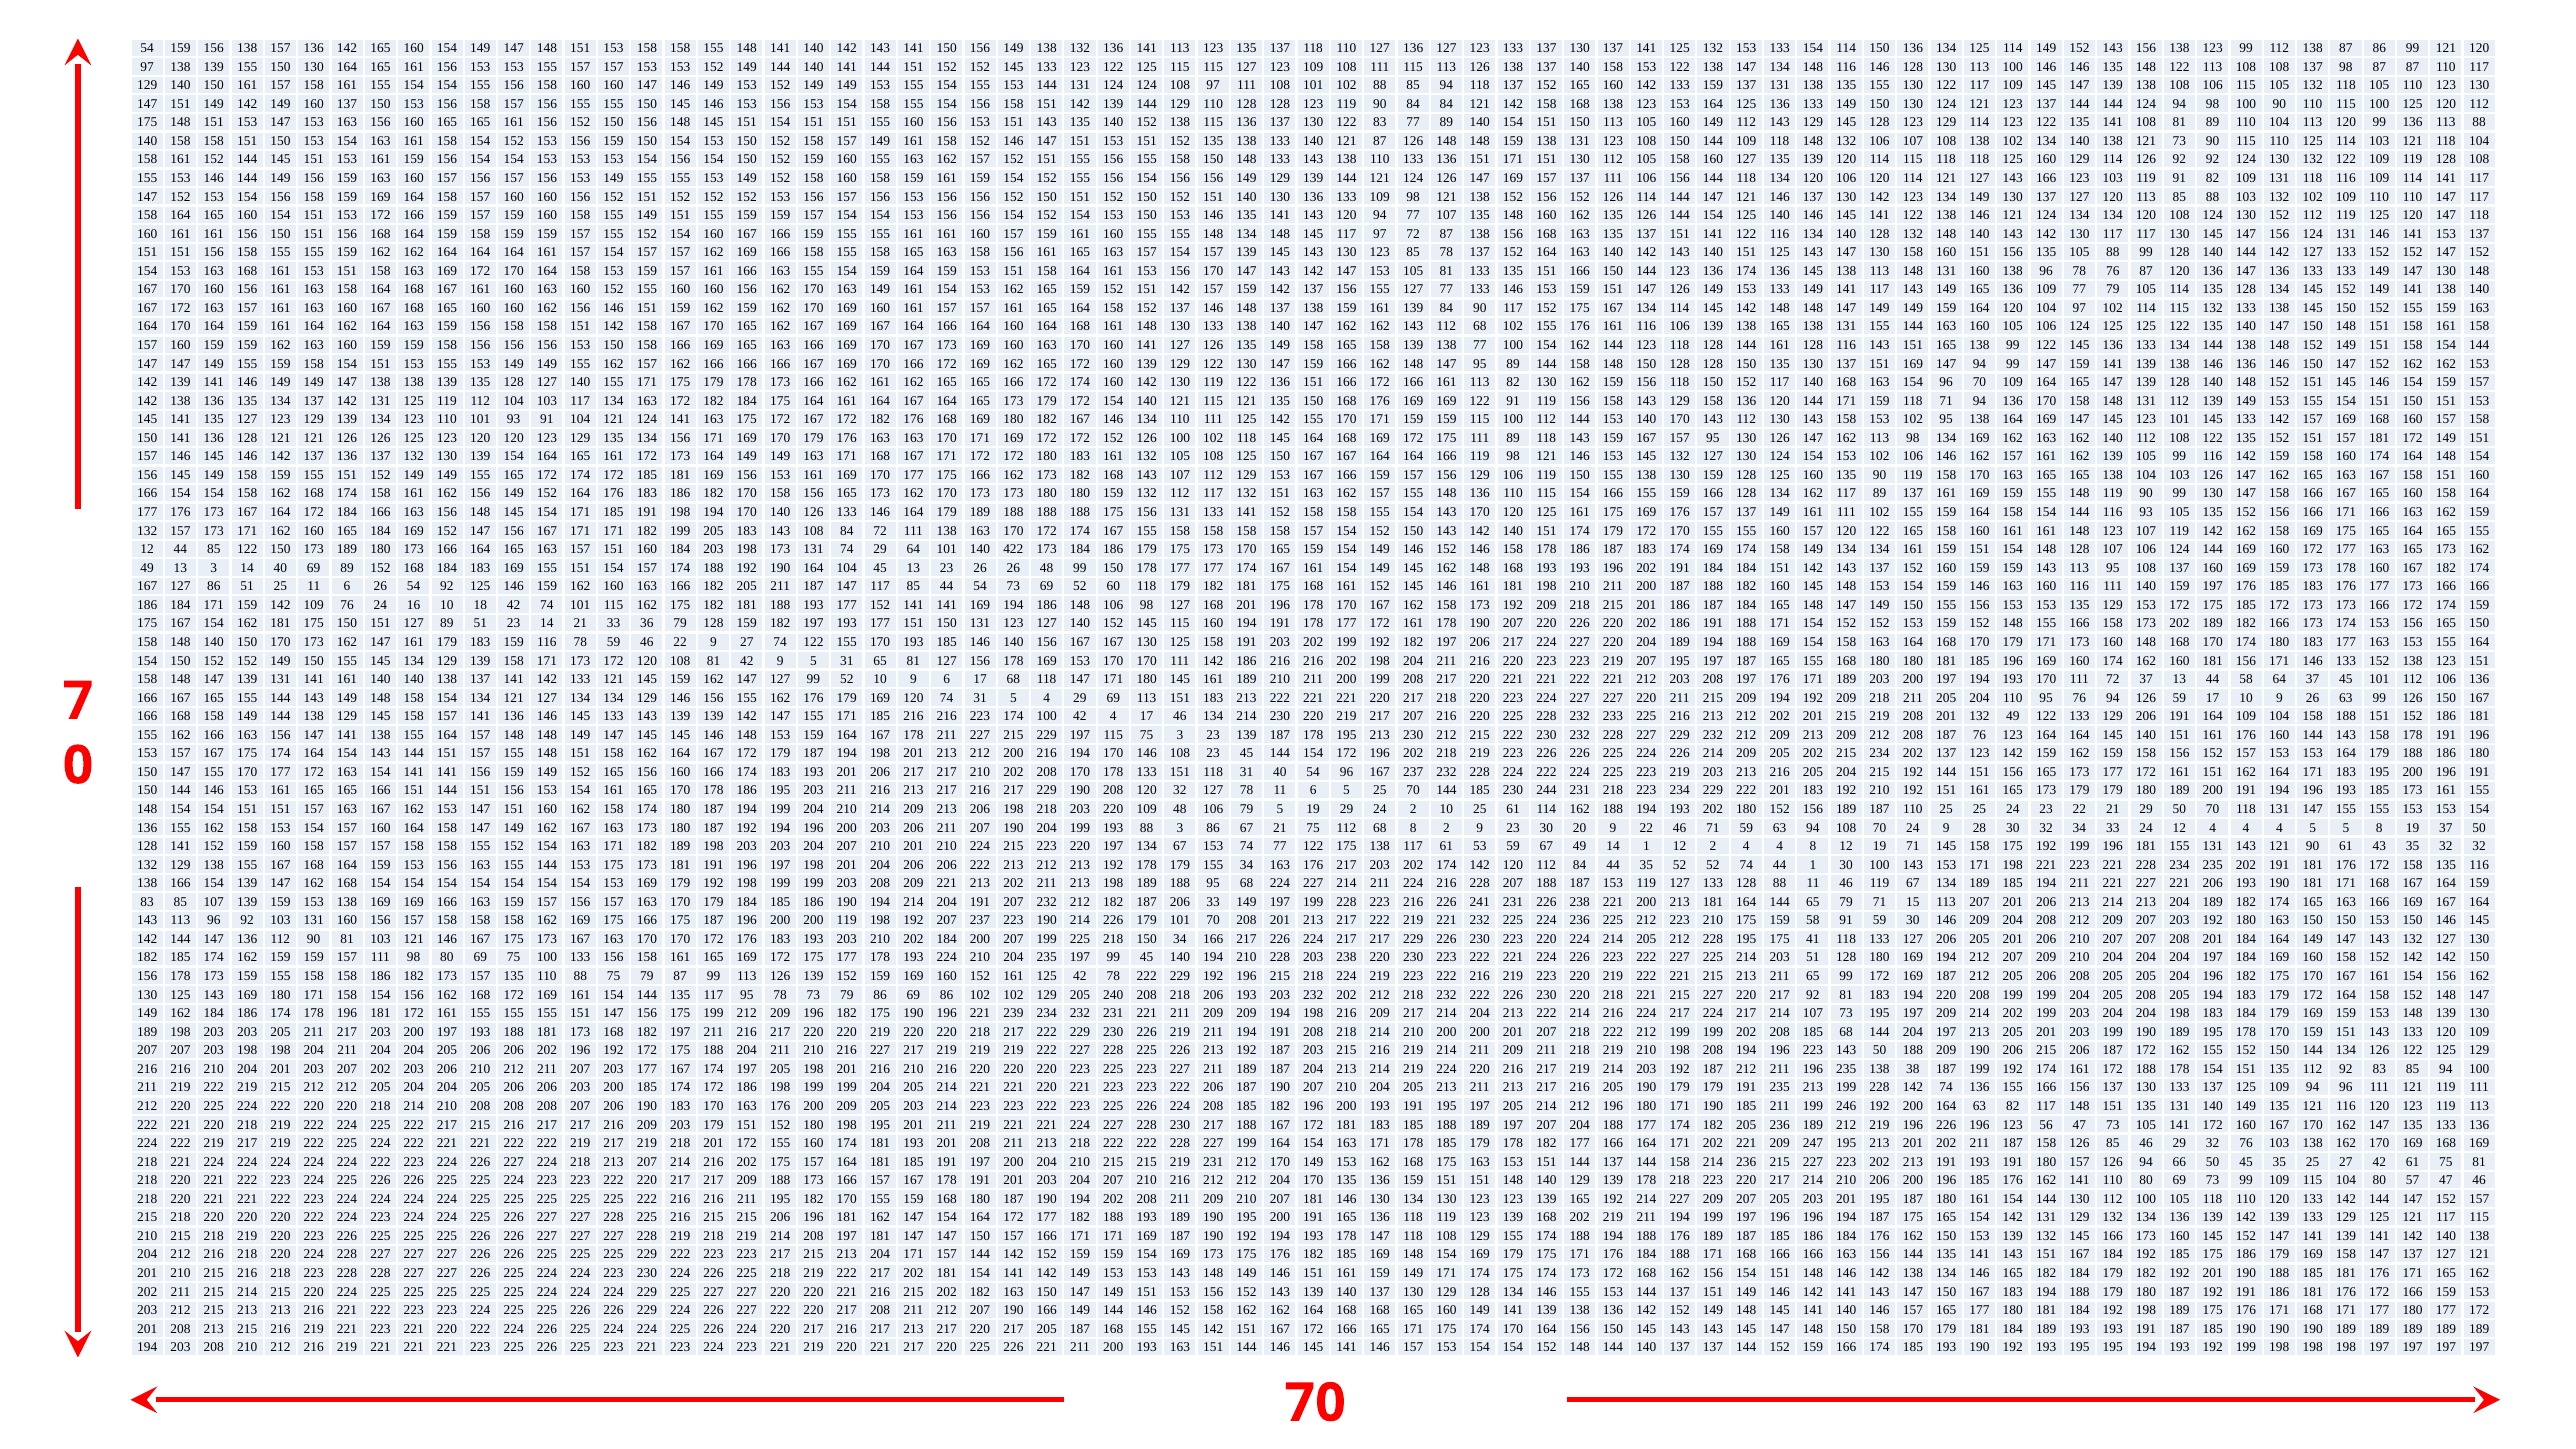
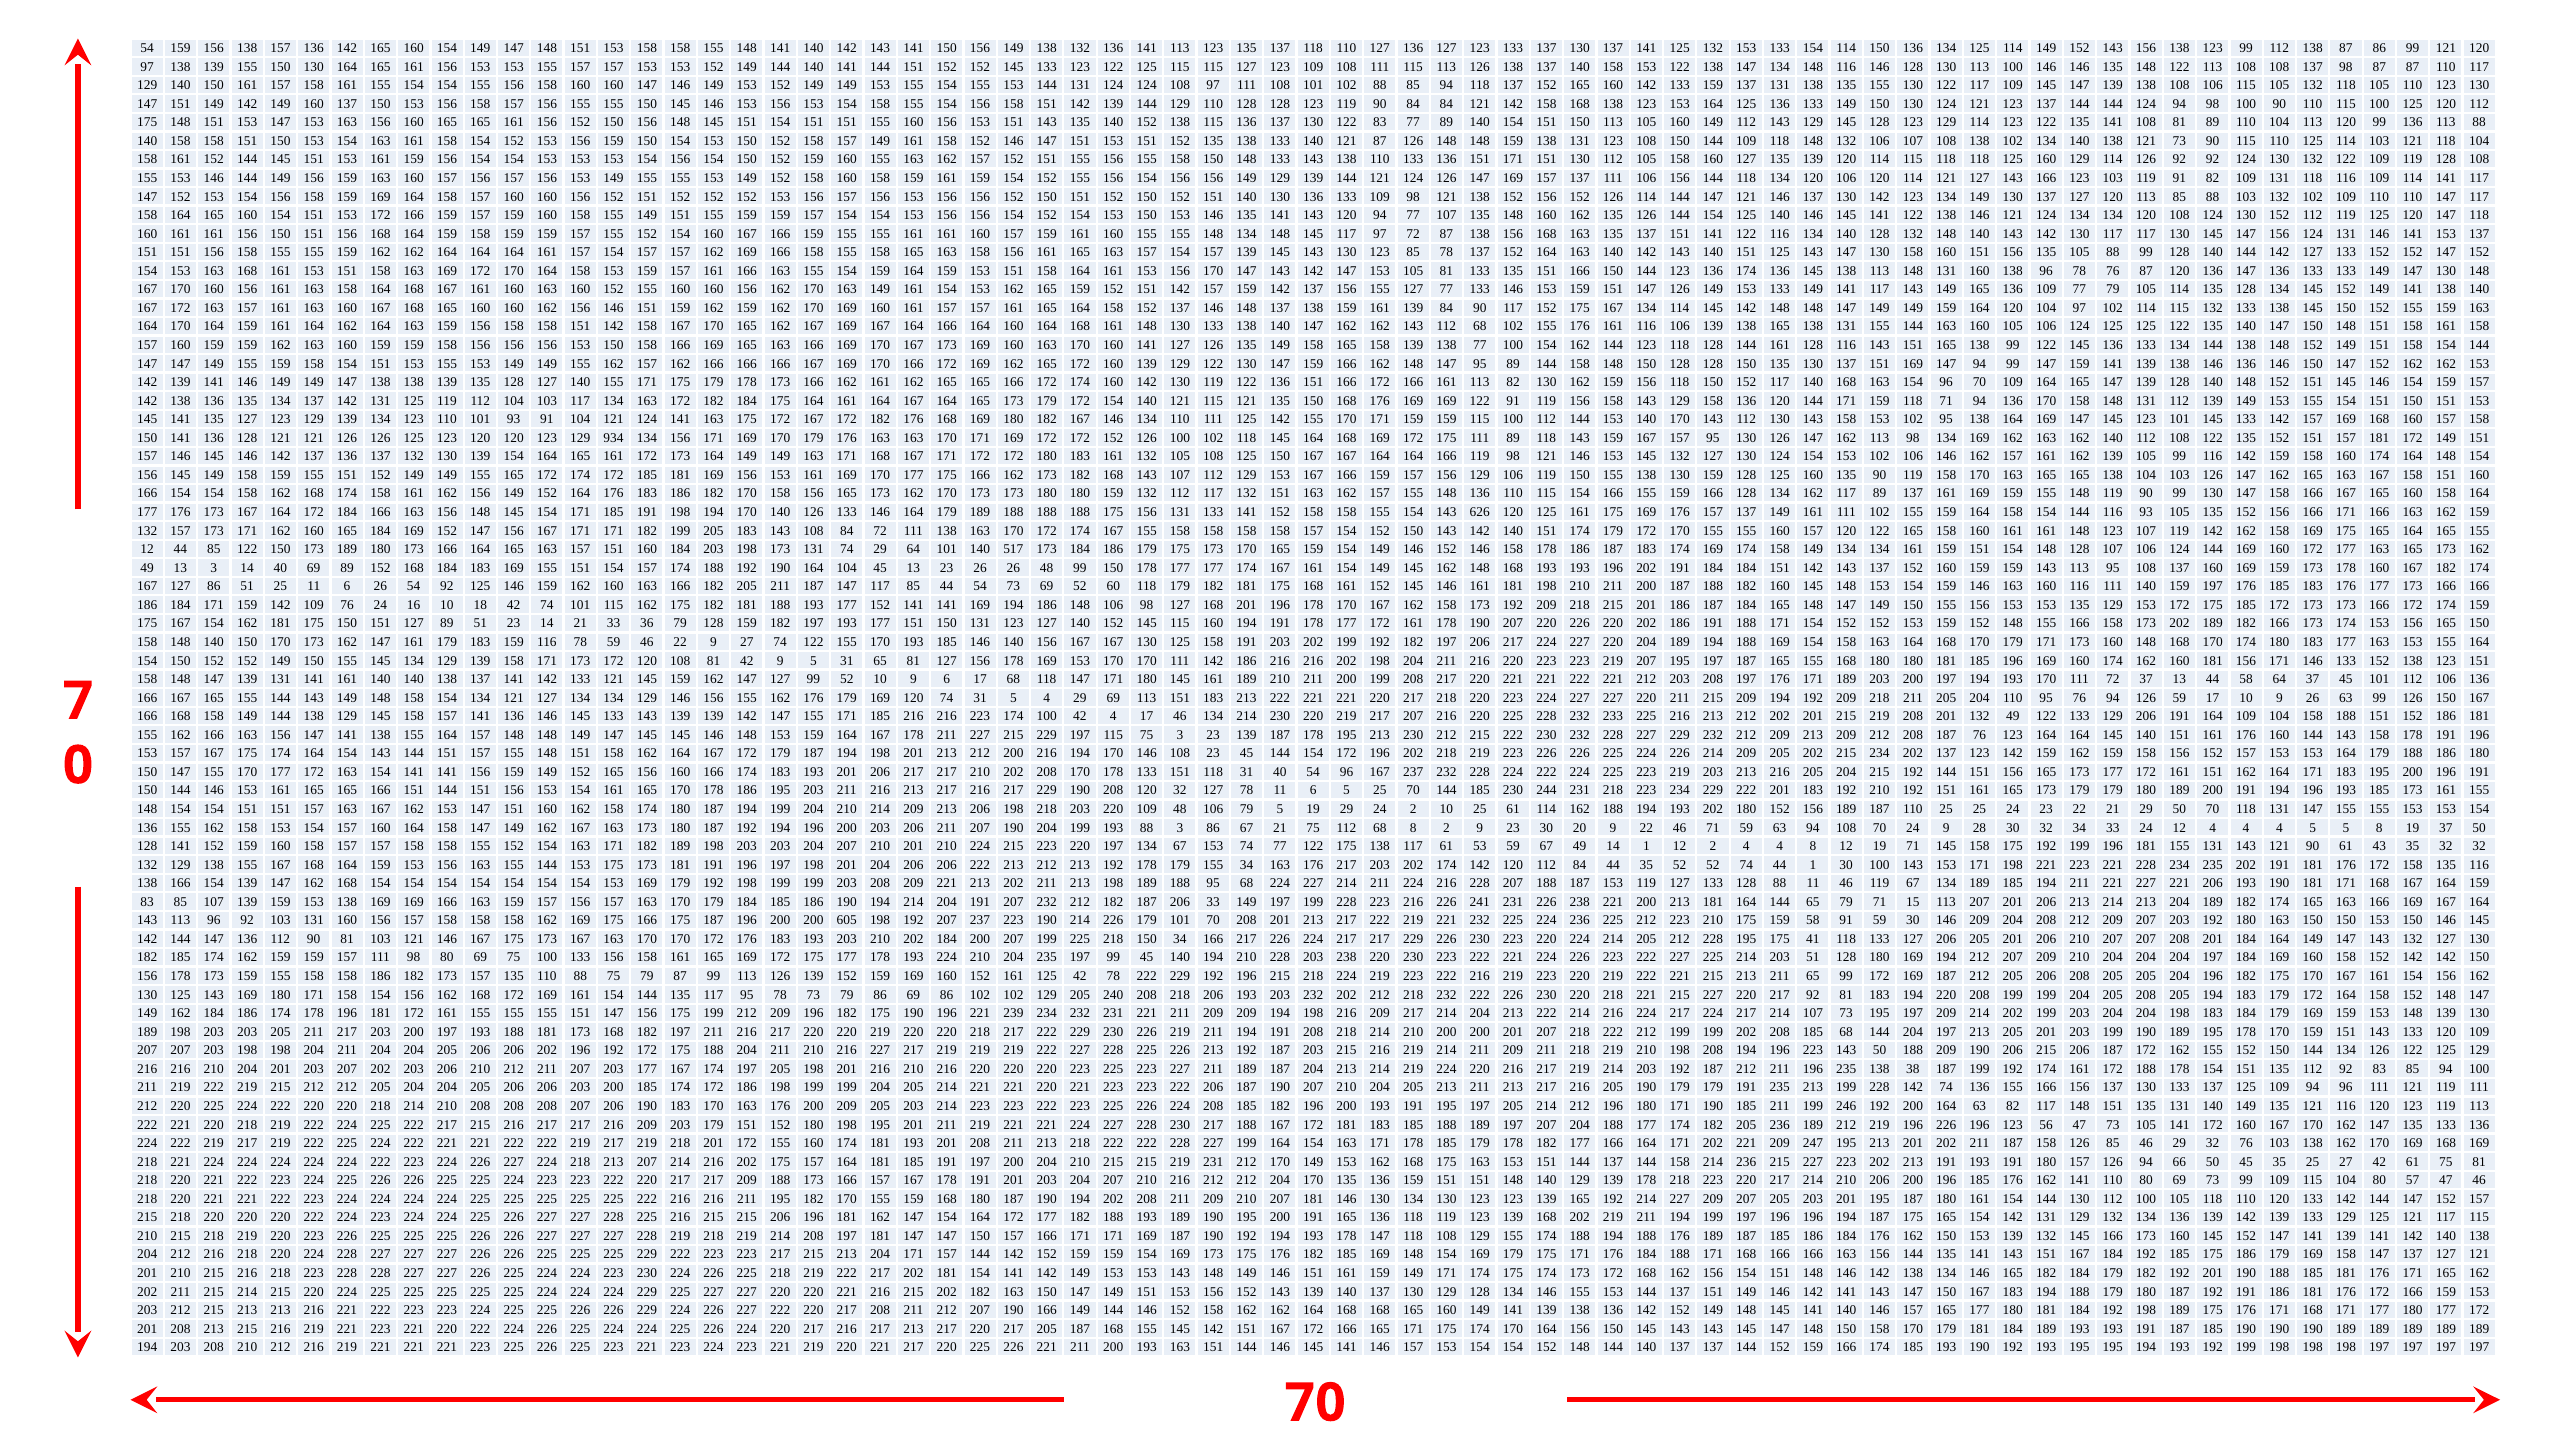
129 135: 135 -> 934 (614, 438)
143 170: 170 -> 626 (1480, 512)
422: 422 -> 517 (1013, 549)
200 119: 119 -> 605 (847, 920)
